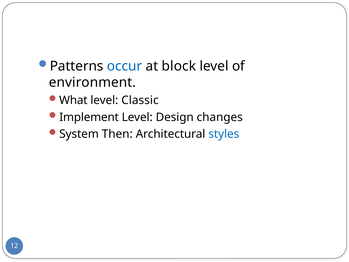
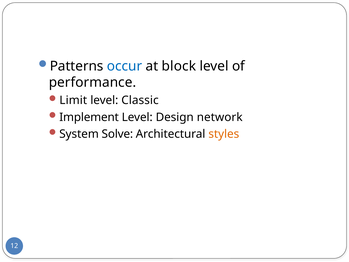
environment: environment -> performance (92, 82)
What: What -> Limit (73, 100)
changes: changes -> network (220, 117)
Then: Then -> Solve (117, 134)
styles colour: blue -> orange (224, 134)
